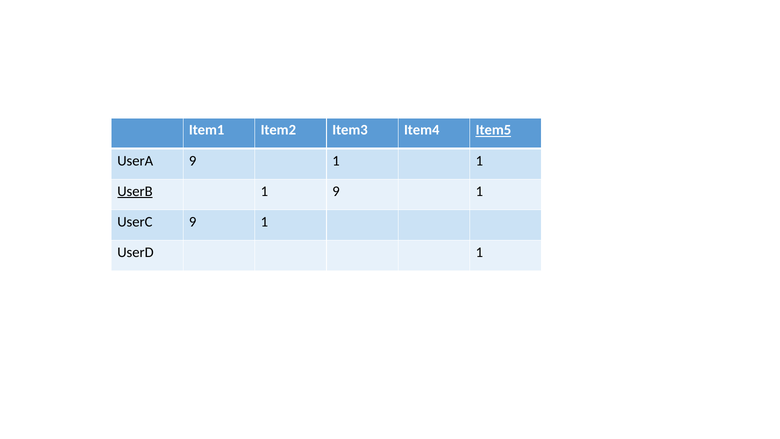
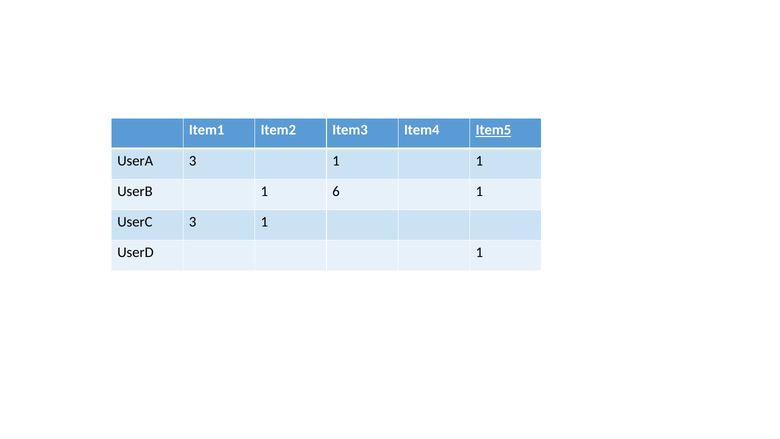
UserA 9: 9 -> 3 (193, 161)
UserB underline: present -> none (135, 191)
1 9: 9 -> 6 (336, 191)
UserC 9: 9 -> 3 (193, 222)
